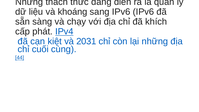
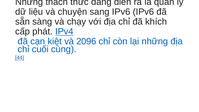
khoáng: khoáng -> chuyện (72, 12)
2031: 2031 -> 2096 (86, 41)
